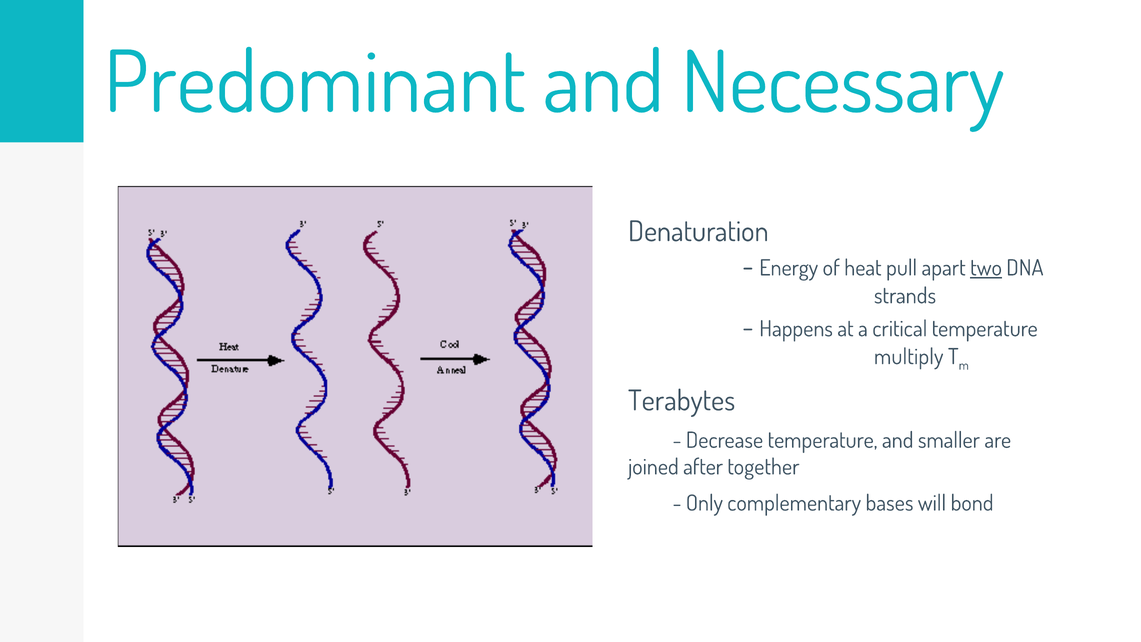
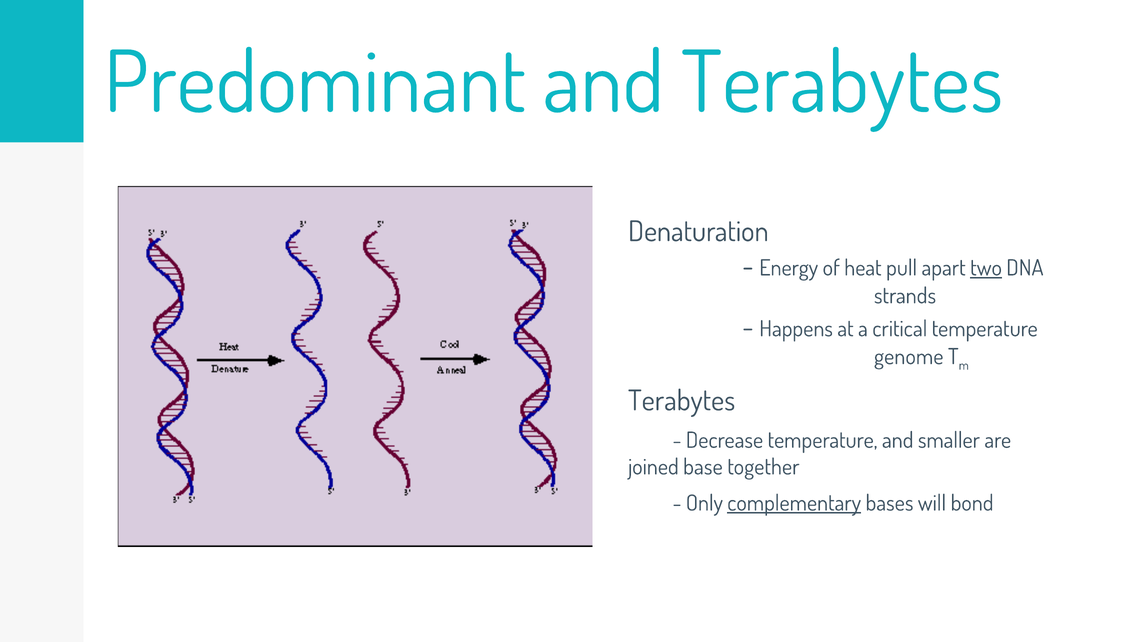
and Necessary: Necessary -> Terabytes (842, 84)
multiply: multiply -> genome (909, 357)
after: after -> base (703, 467)
complementary underline: none -> present (794, 503)
